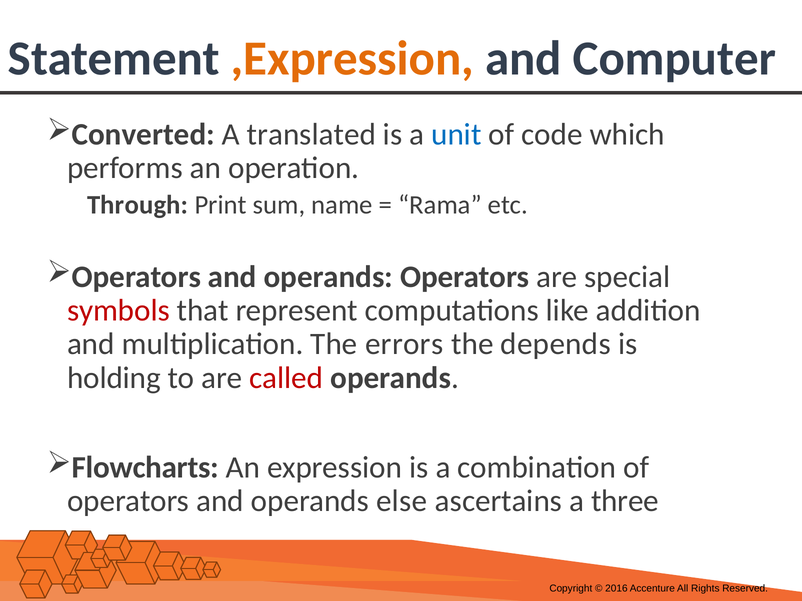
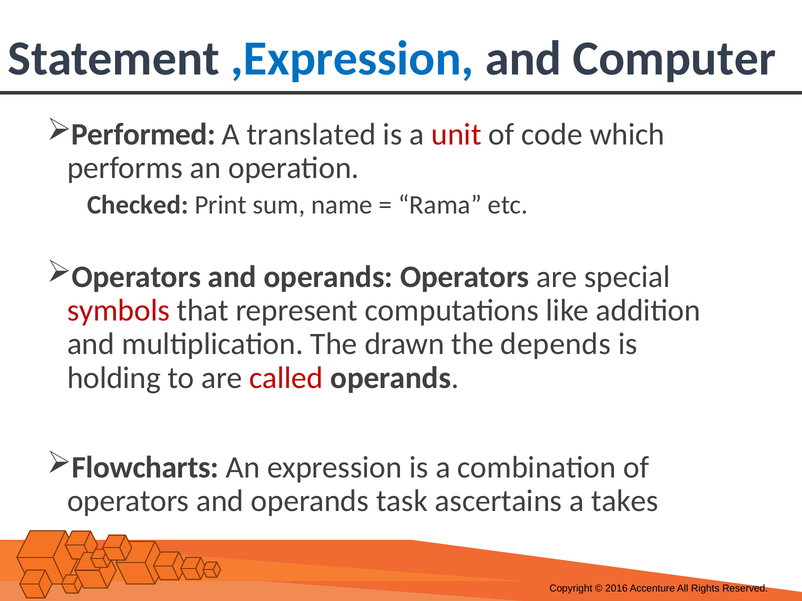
,Expression colour: orange -> blue (352, 59)
Converted: Converted -> Performed (143, 134)
unit colour: blue -> red (456, 134)
Through: Through -> Checked (138, 205)
errors: errors -> drawn (404, 344)
else: else -> task (402, 501)
three: three -> takes (625, 501)
